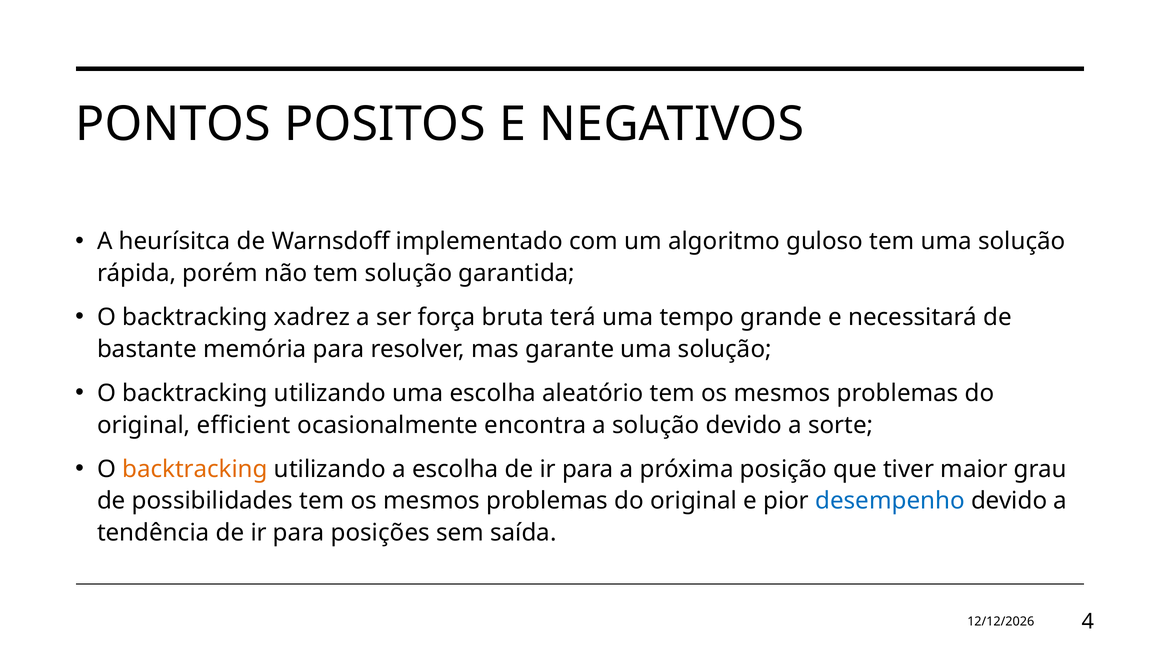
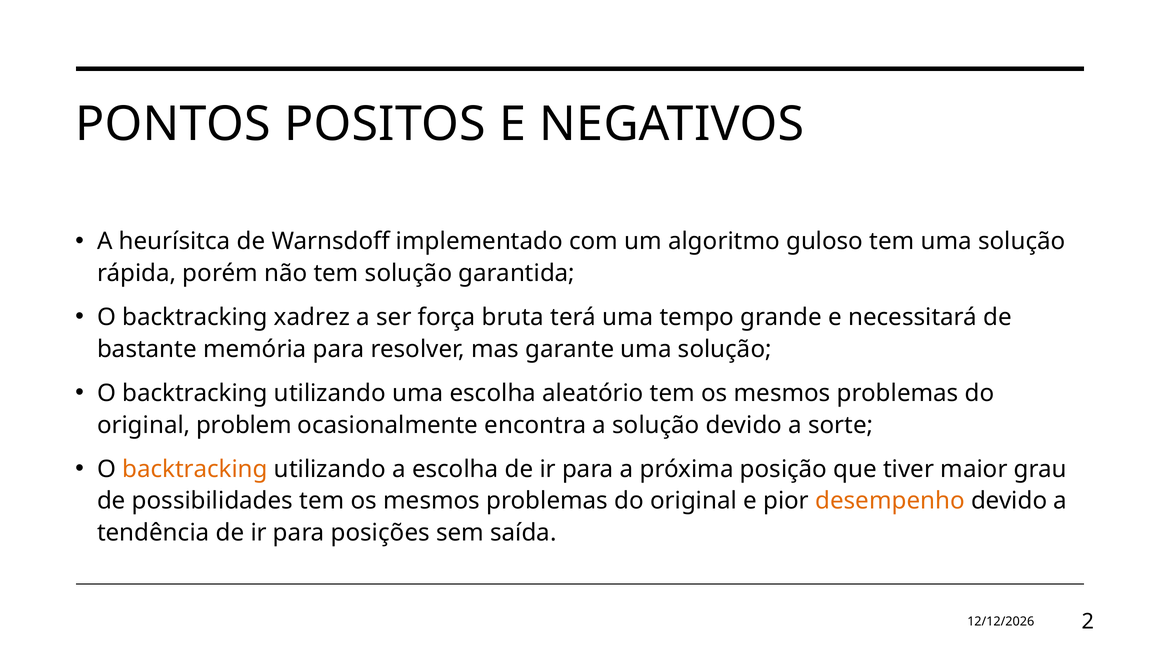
efficient: efficient -> problem (244, 425)
desempenho colour: blue -> orange (890, 501)
4: 4 -> 2 (1088, 622)
